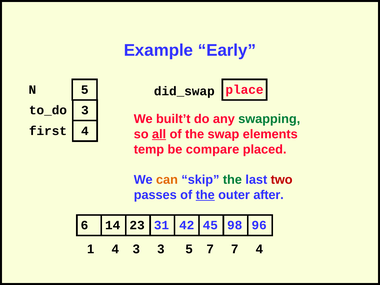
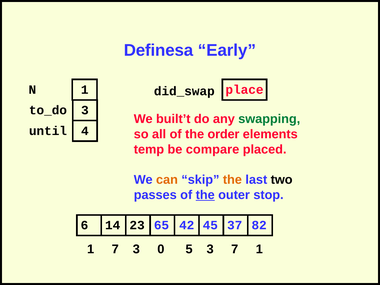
Example: Example -> Definesa (158, 50)
N 5: 5 -> 1 (85, 90)
first: first -> until (48, 131)
all underline: present -> none (159, 134)
swap: swap -> order (223, 134)
the colour: green -> orange (232, 180)
two colour: red -> black (282, 180)
after: after -> stop (268, 195)
31: 31 -> 65 (161, 225)
98: 98 -> 37 (235, 225)
96: 96 -> 82 (259, 225)
1 4: 4 -> 7 (115, 249)
3 3: 3 -> 0 (161, 249)
5 7: 7 -> 3 (210, 249)
7 4: 4 -> 1 (259, 249)
